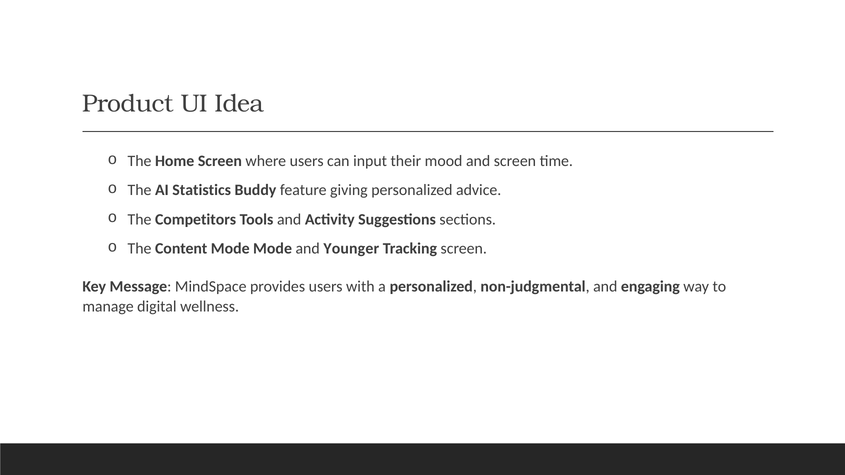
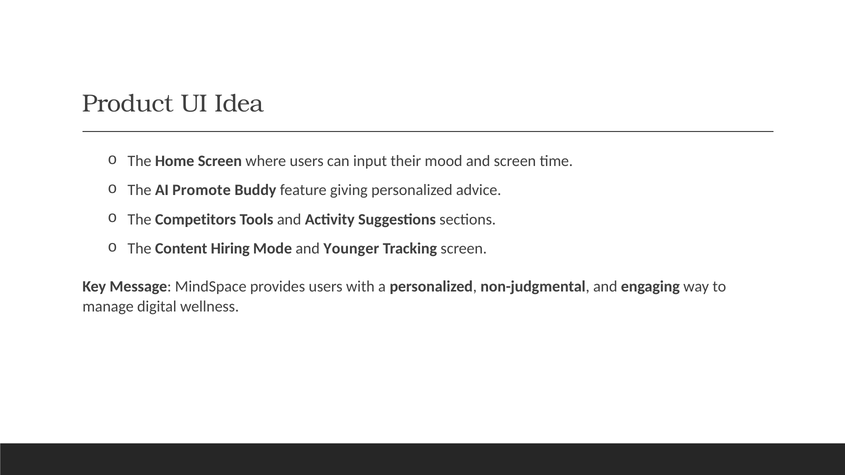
Statistics: Statistics -> Promote (202, 190)
Content Mode: Mode -> Hiring (230, 249)
